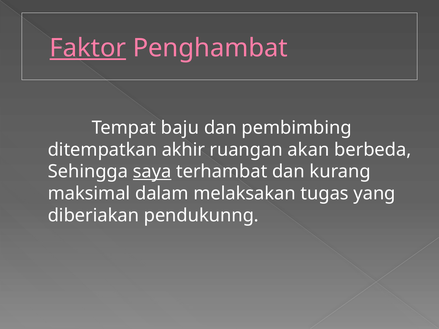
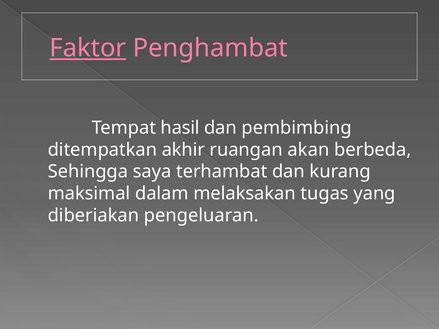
baju: baju -> hasil (180, 128)
saya underline: present -> none (152, 172)
pendukunng: pendukunng -> pengeluaran (201, 216)
